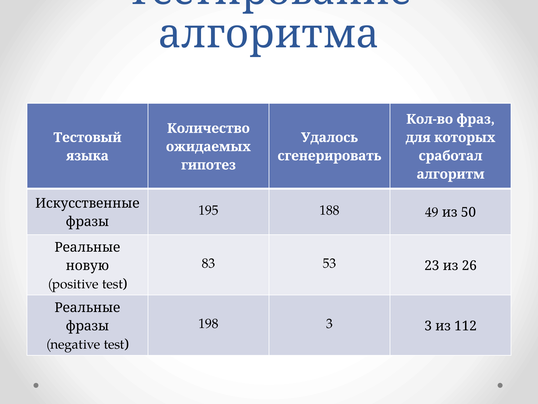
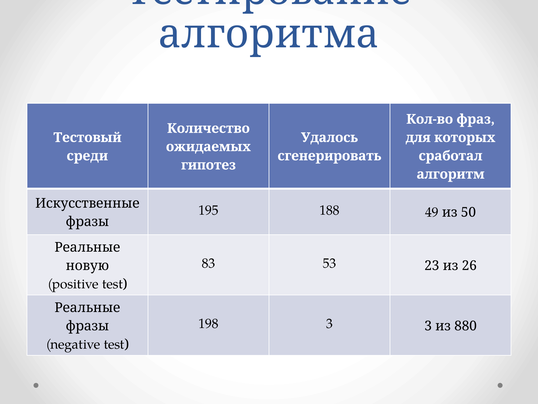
языка: языка -> среди (87, 156)
112: 112 -> 880 (466, 326)
